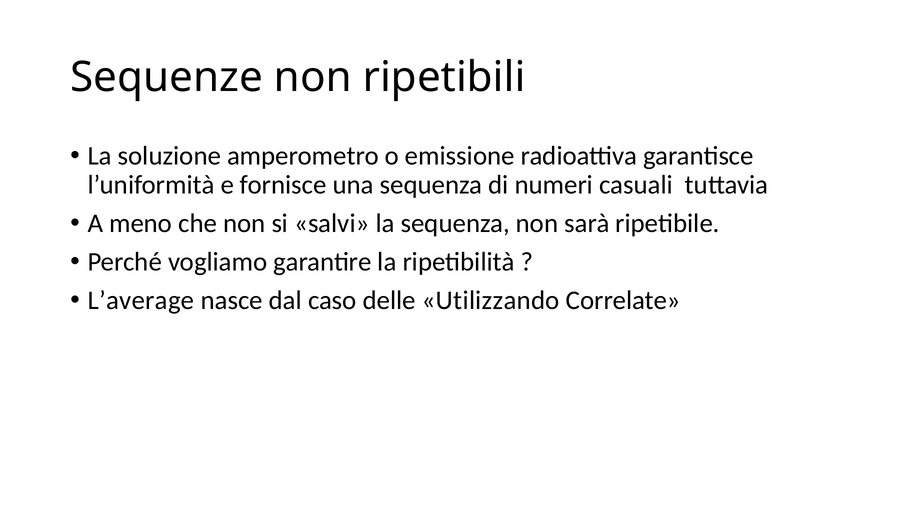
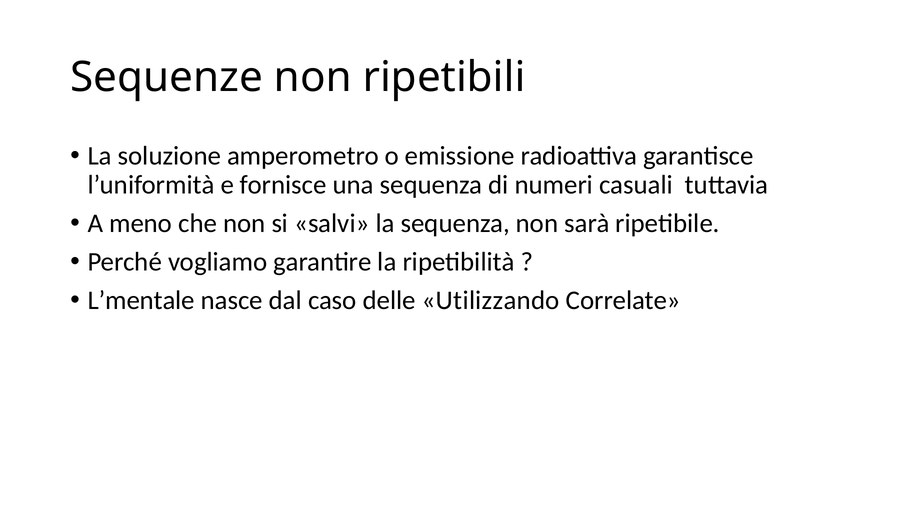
L’average: L’average -> L’mentale (141, 301)
